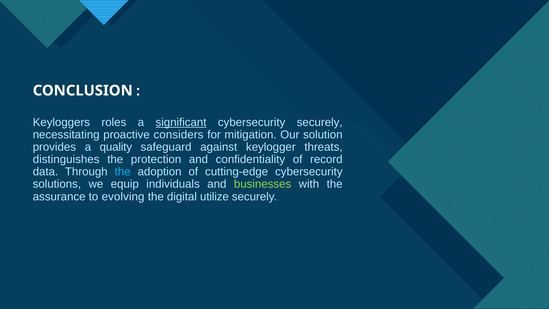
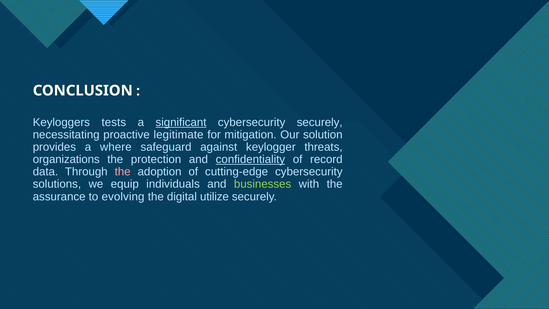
roles: roles -> tests (114, 122)
considers: considers -> legitimate (179, 135)
quality: quality -> where (116, 147)
distinguishes: distinguishes -> organizations (66, 159)
confidentiality underline: none -> present (250, 159)
the colour: light blue -> pink (123, 172)
